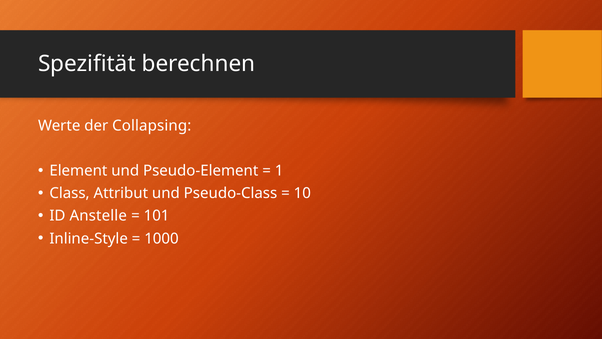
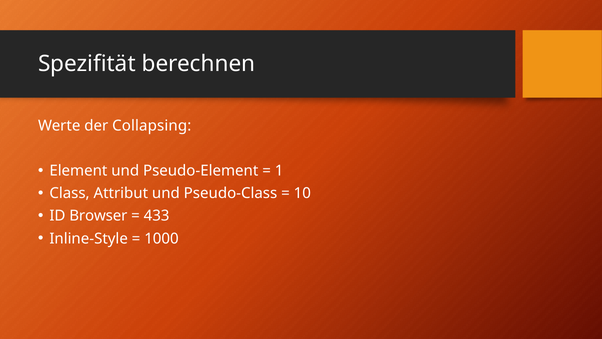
Anstelle: Anstelle -> Browser (98, 216)
101: 101 -> 433 (157, 216)
